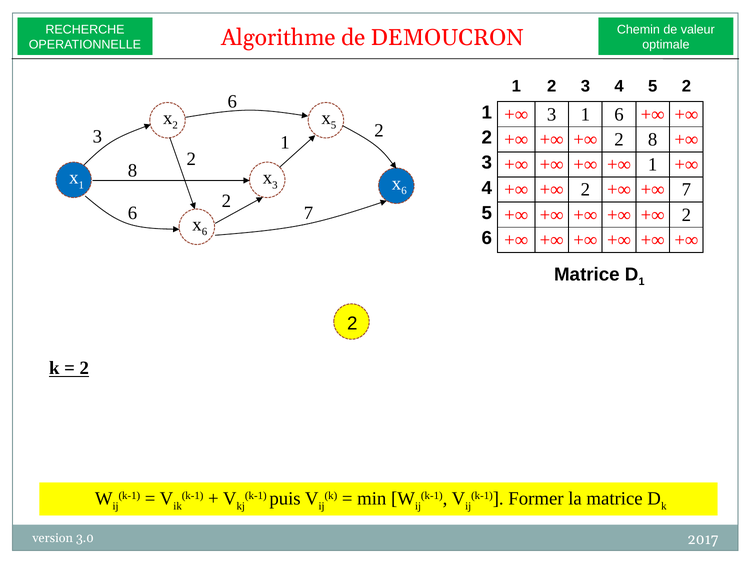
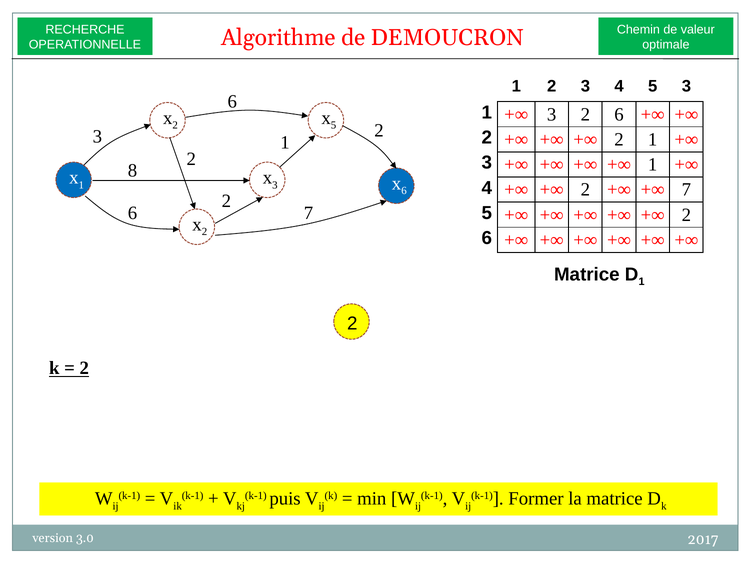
5 2: 2 -> 3 (686, 86)
1: 1 -> 2 (585, 114)
8: 8 -> 1 (653, 140)
6: 6 -> 2 (204, 232)
